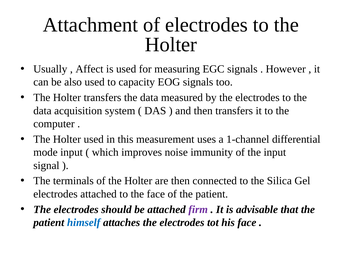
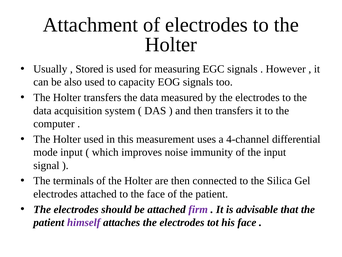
Affect: Affect -> Stored (90, 69)
1-channel: 1-channel -> 4-channel (248, 139)
himself colour: blue -> purple (84, 222)
